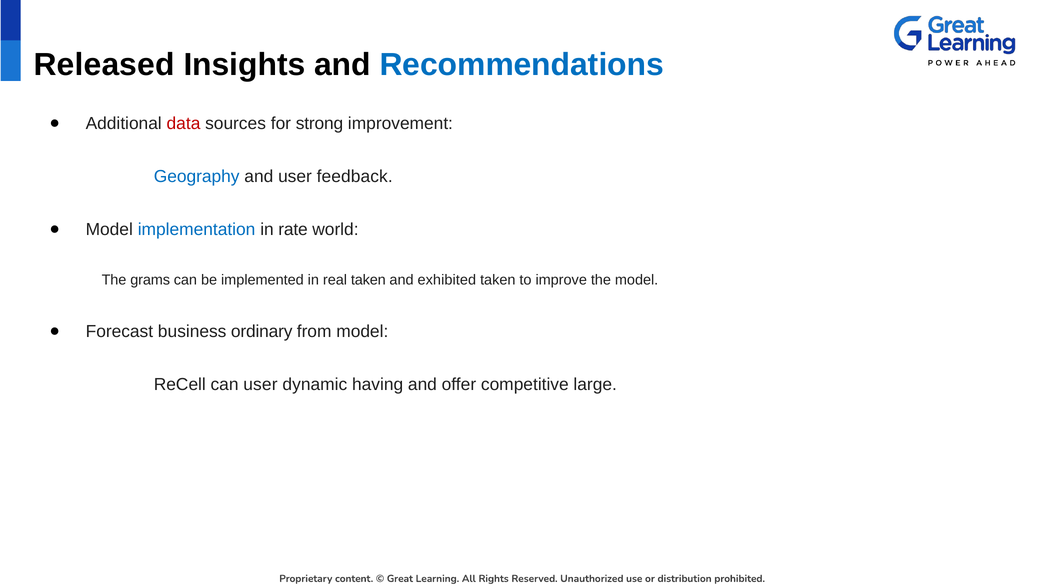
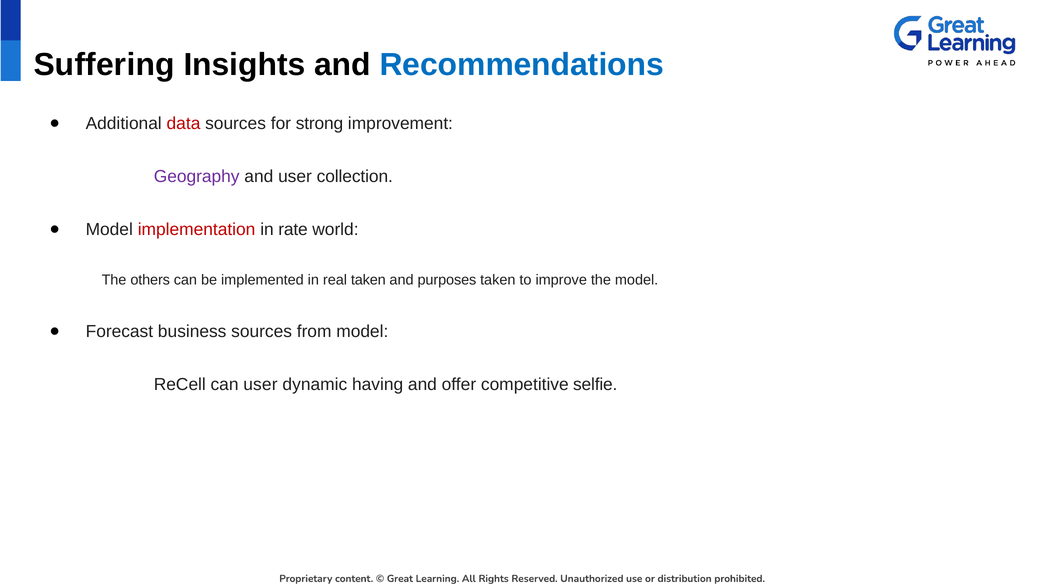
Released: Released -> Suffering (104, 65)
Geography colour: blue -> purple (197, 176)
feedback: feedback -> collection (355, 176)
implementation colour: blue -> red (197, 229)
grams: grams -> others (150, 280)
exhibited: exhibited -> purposes (447, 280)
business ordinary: ordinary -> sources (262, 331)
large: large -> selfie (595, 384)
